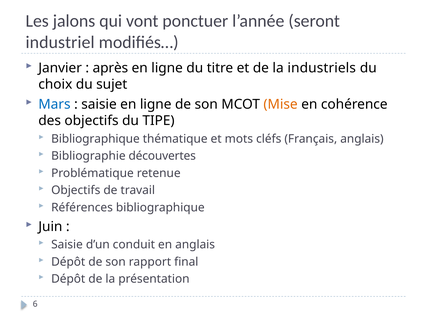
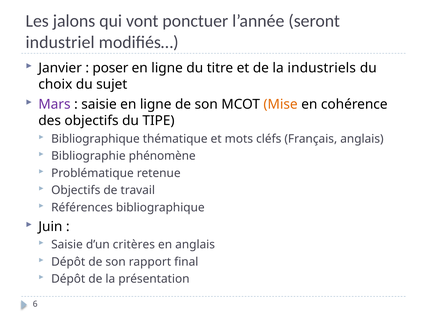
après: après -> poser (110, 68)
Mars colour: blue -> purple (54, 104)
découvertes: découvertes -> phénomène (162, 156)
conduit: conduit -> critères (134, 245)
